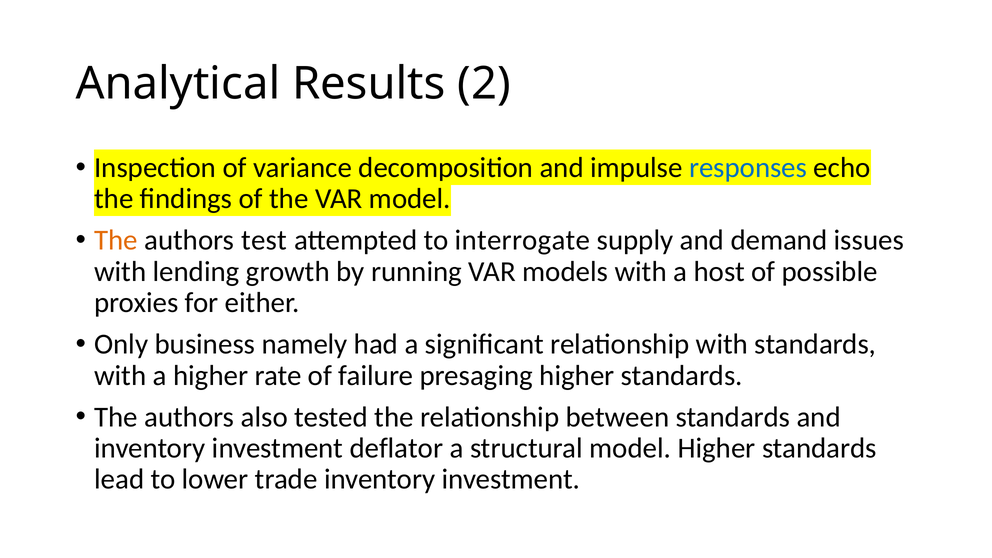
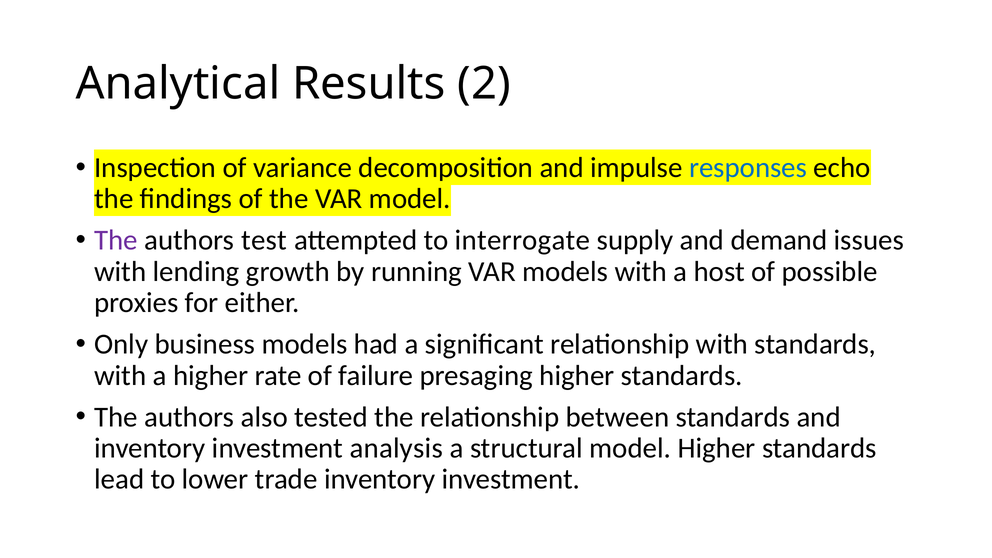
The colour: orange -> purple (116, 240)
business namely: namely -> models (305, 344)
deflator: deflator -> analysis (396, 448)
